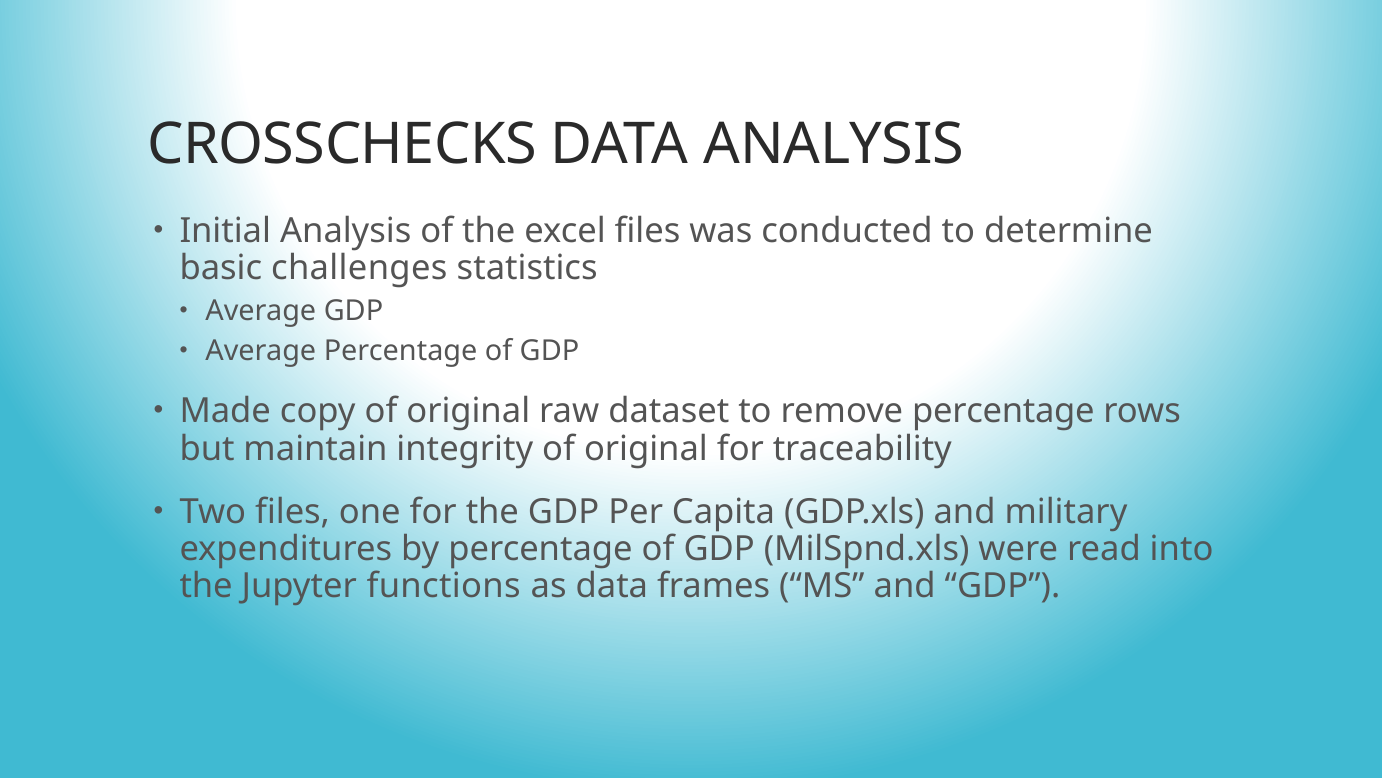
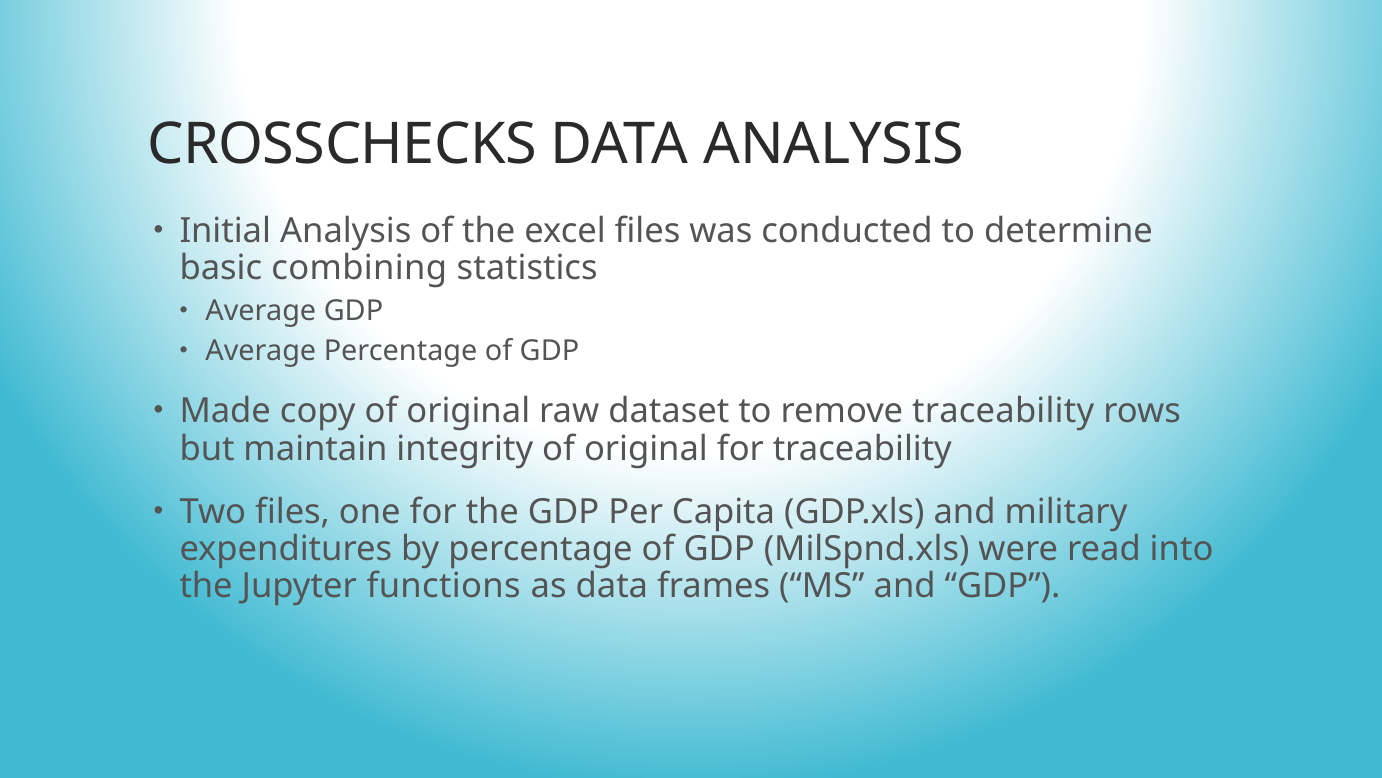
challenges: challenges -> combining (359, 268)
remove percentage: percentage -> traceability (1003, 411)
